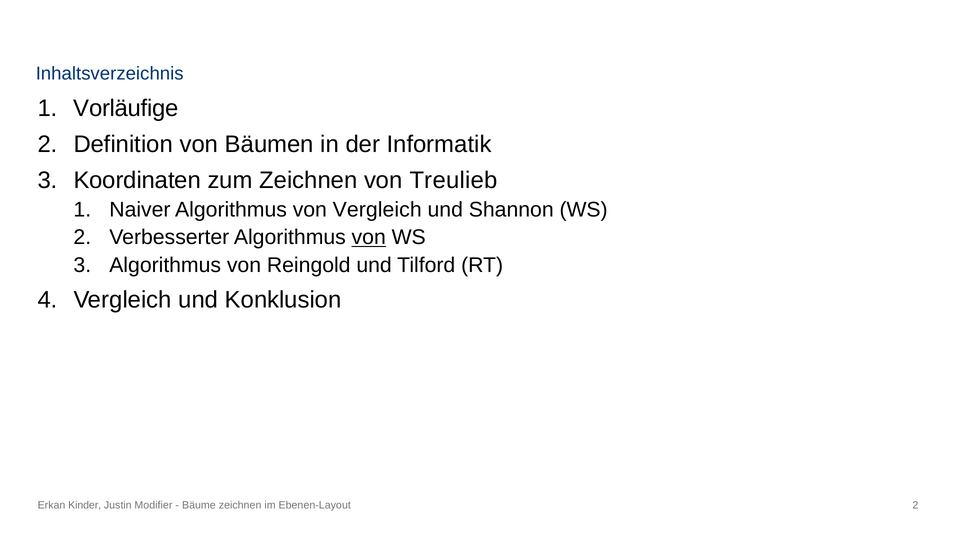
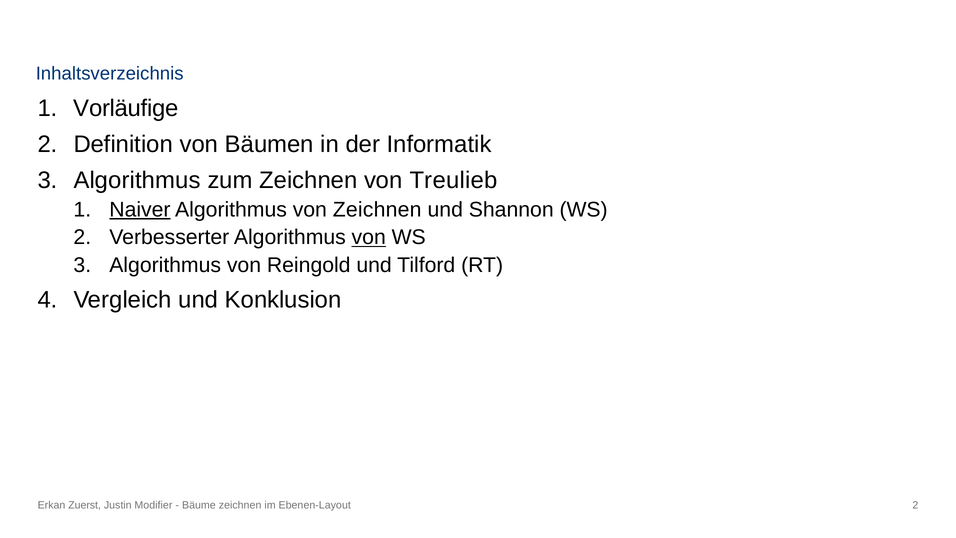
Koordinaten: Koordinaten -> Algorithmus (137, 180)
Naiver underline: none -> present (140, 209)
von Vergleich: Vergleich -> Zeichnen (377, 209)
Kinder: Kinder -> Zuerst (85, 505)
